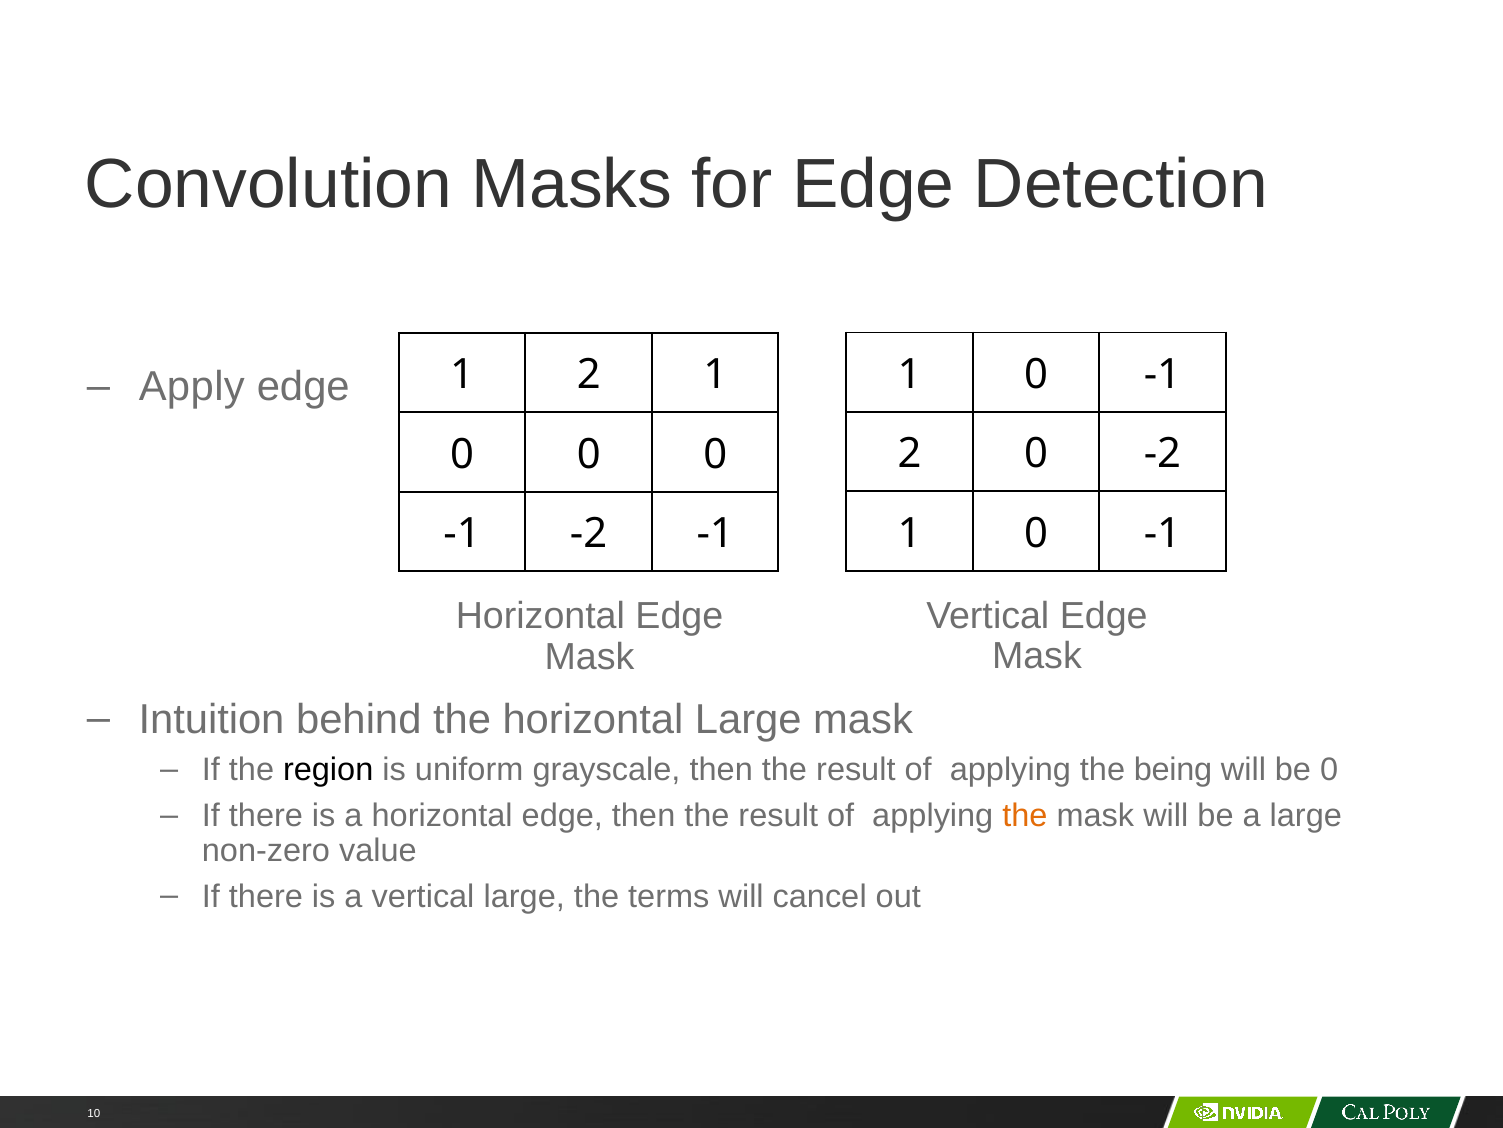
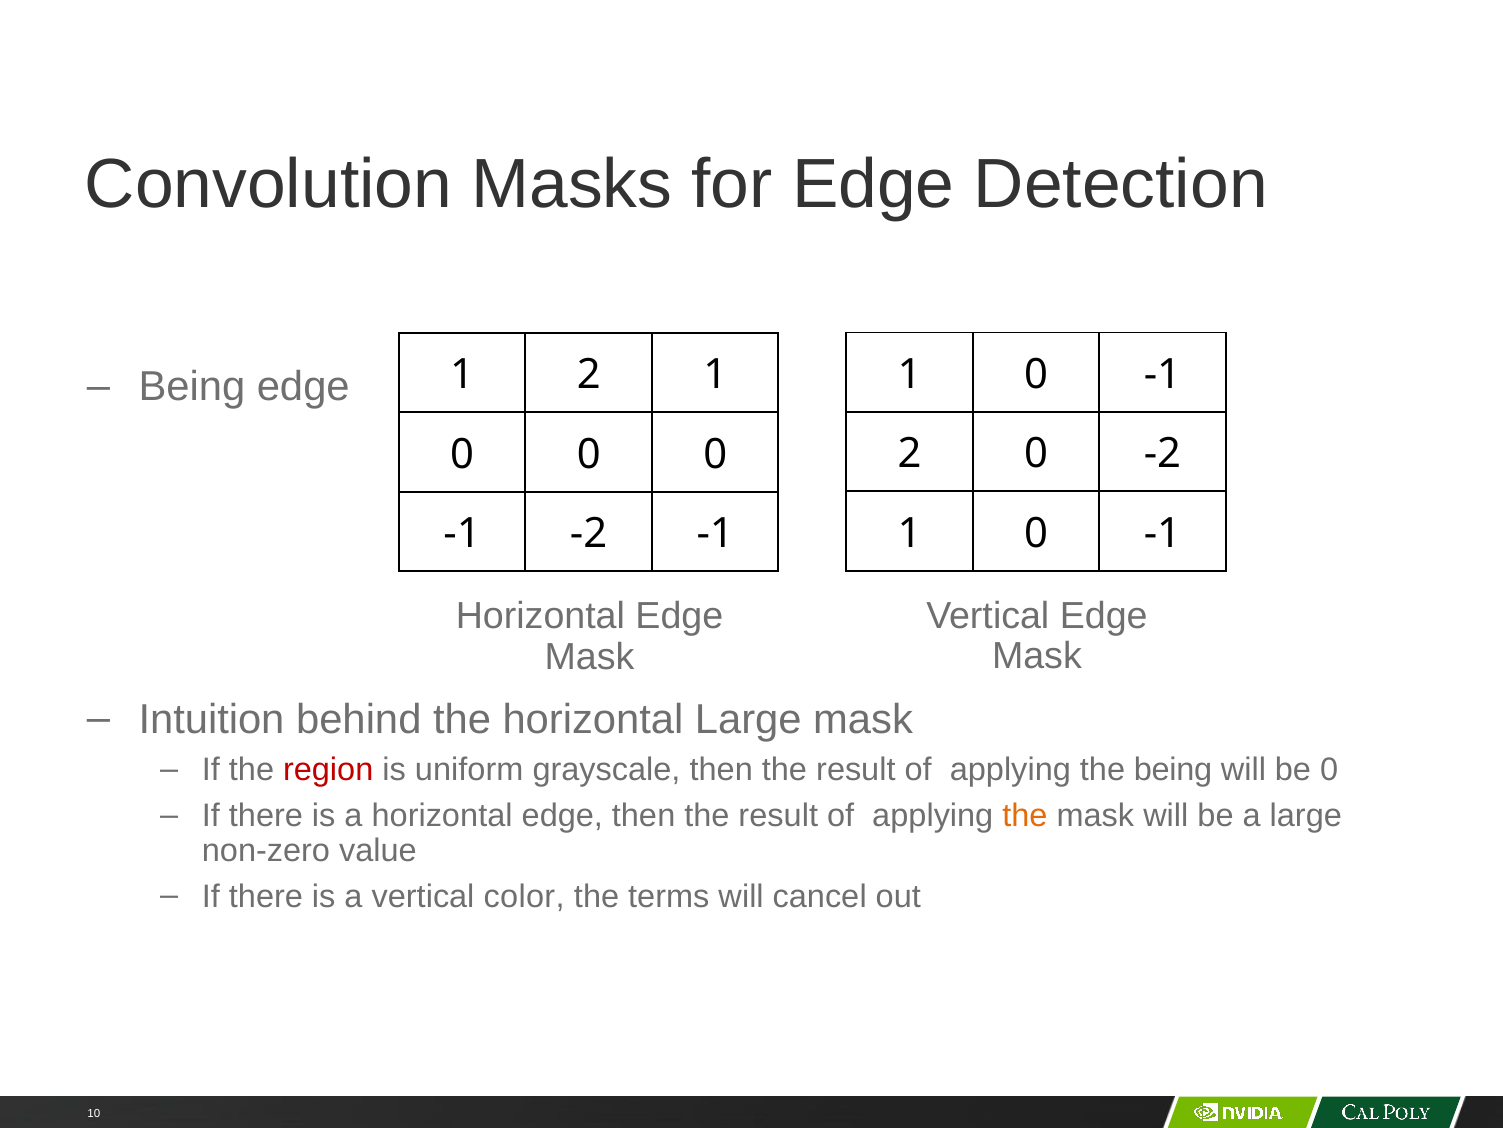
Apply: Apply -> Being (192, 387)
region colour: black -> red (328, 770)
vertical large: large -> color (524, 896)
